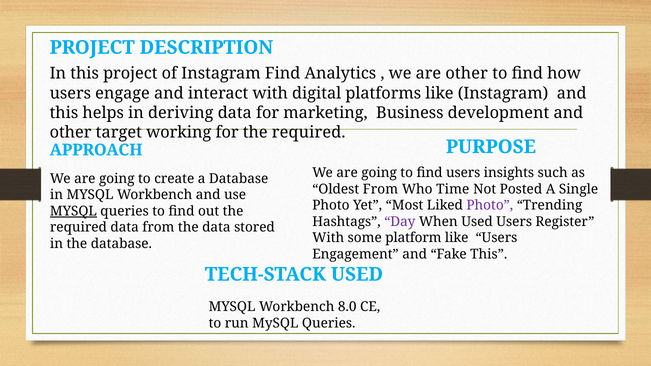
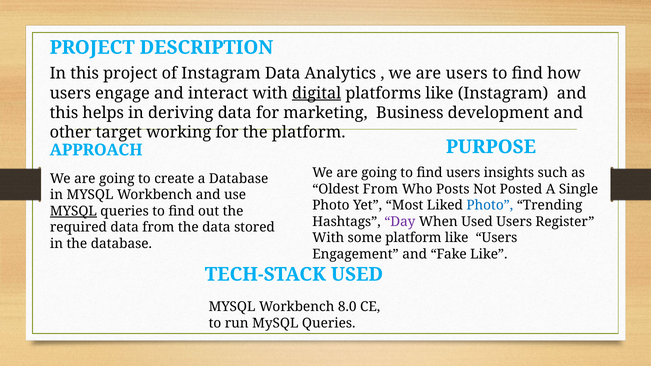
Instagram Find: Find -> Data (283, 74)
are other: other -> users (467, 74)
digital underline: none -> present (317, 93)
for the required: required -> platform (309, 132)
Time: Time -> Posts (453, 189)
Photo colour: purple -> blue (490, 205)
Fake This: This -> Like (489, 254)
